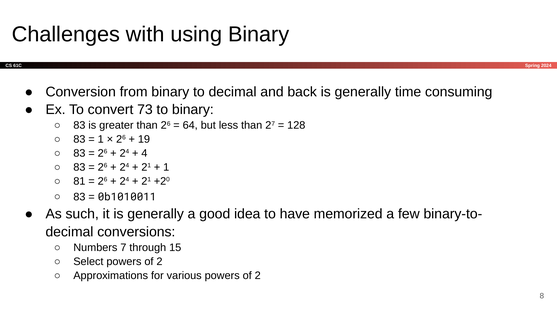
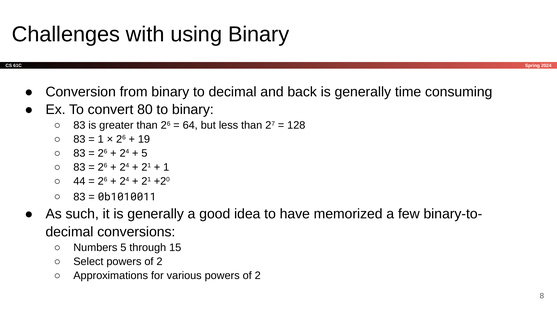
73: 73 -> 80 (145, 110)
4: 4 -> 5 (144, 153)
81: 81 -> 44 (79, 181)
Numbers 7: 7 -> 5 (123, 248)
